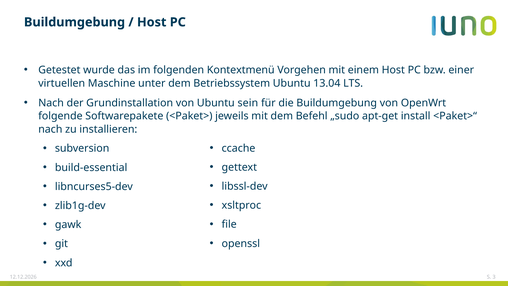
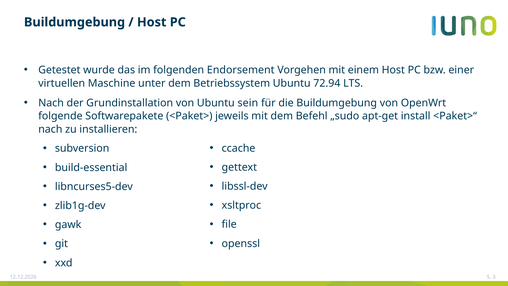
Kontextmenü: Kontextmenü -> Endorsement (241, 70)
13.04: 13.04 -> 72.94 (327, 83)
